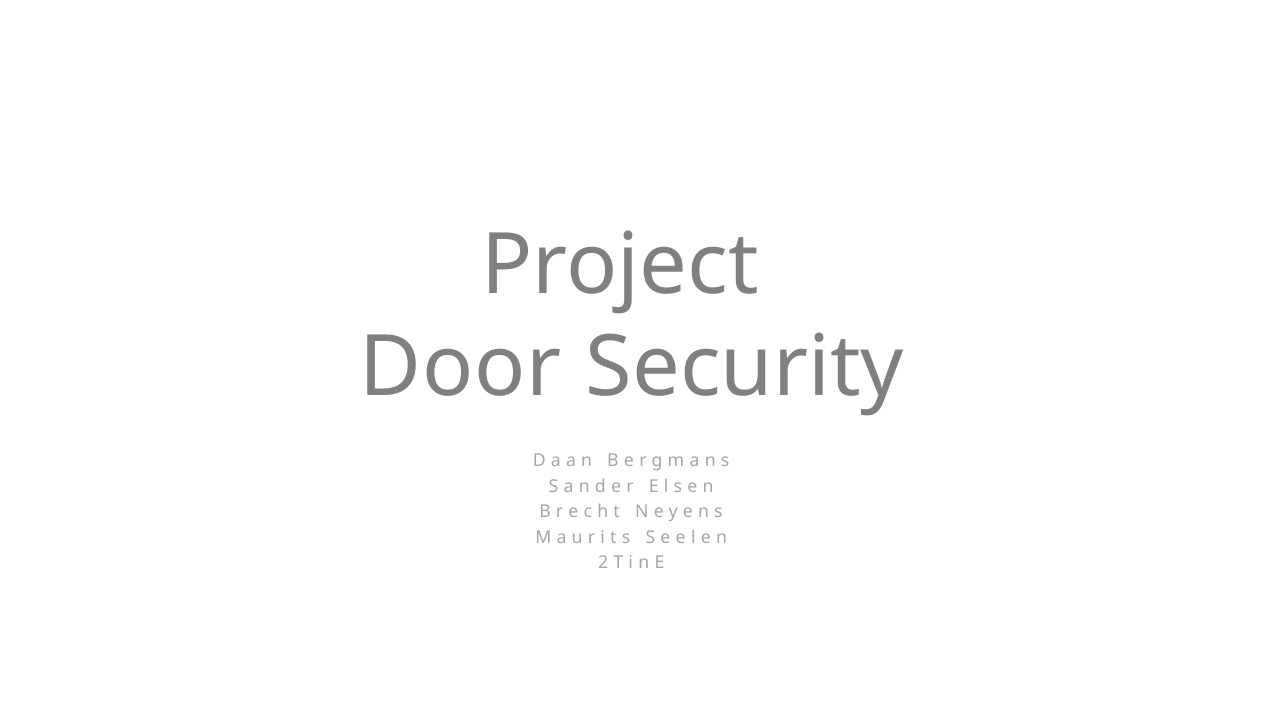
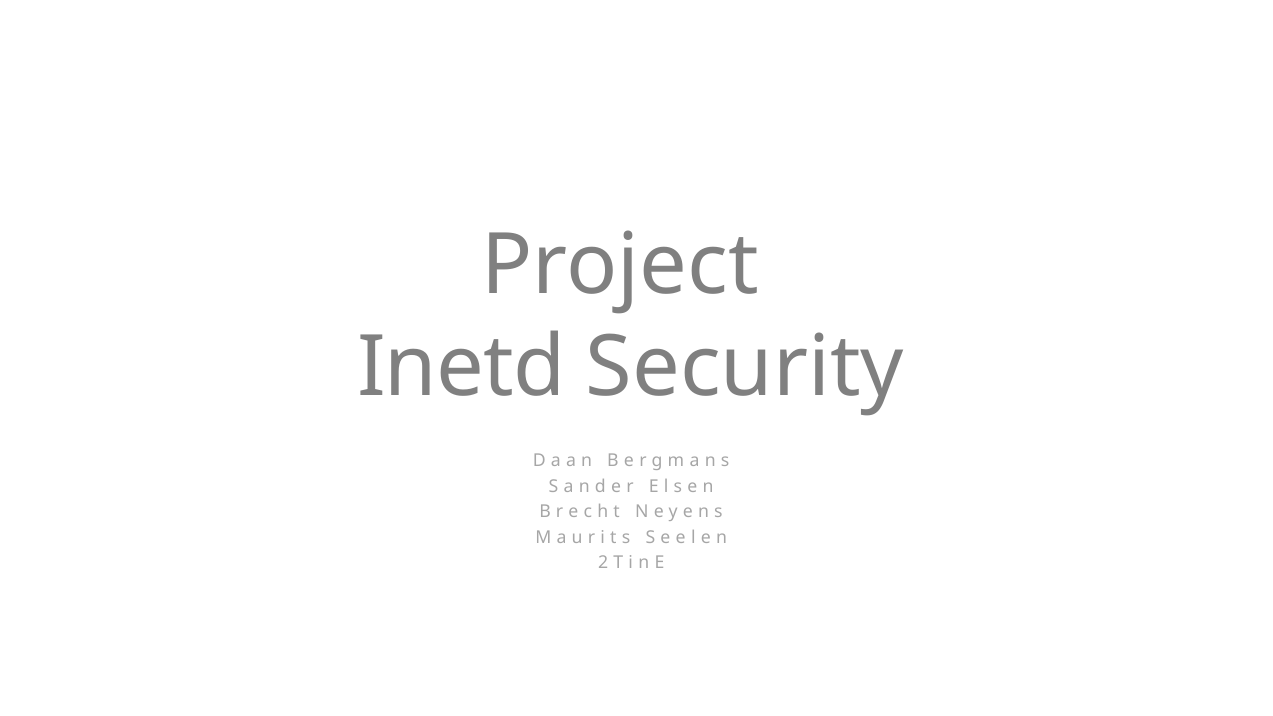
Door: Door -> Inetd (461, 368)
